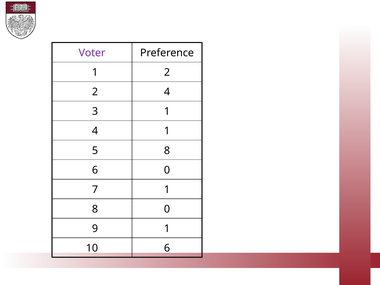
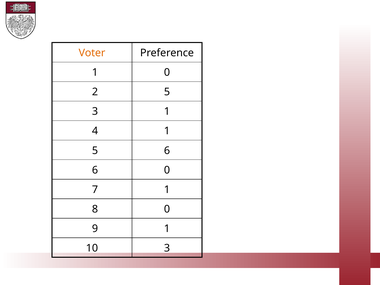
Voter colour: purple -> orange (92, 53)
01 2: 2 -> 0 (167, 72)
4: 4 -> 5 (167, 92)
8: 8 -> 6 (167, 151)
6: 6 -> 3 (167, 248)
